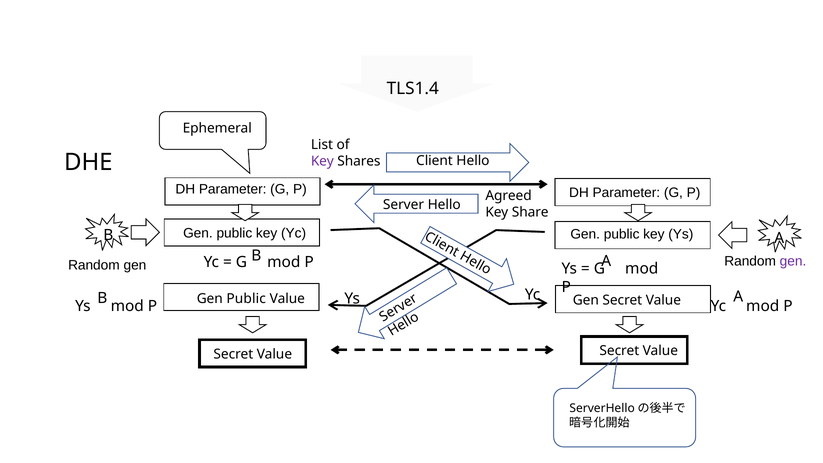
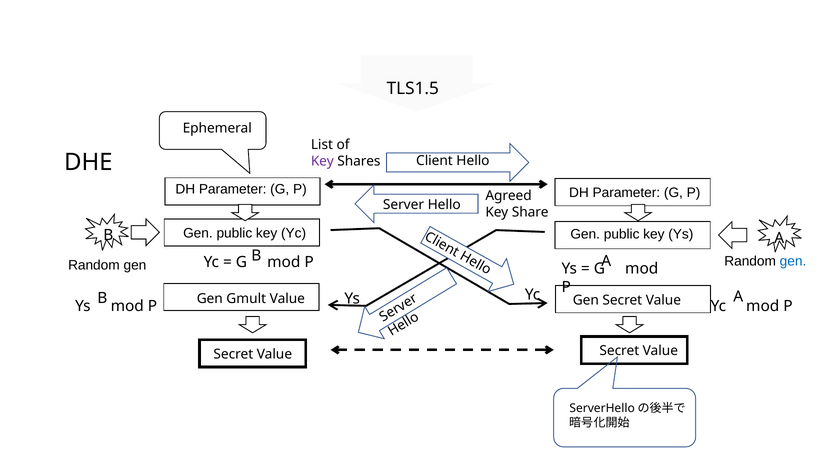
TLS1.4: TLS1.4 -> TLS1.5 (413, 89)
gen colour: purple -> blue (793, 261)
Public: Public -> Gmult (246, 299)
